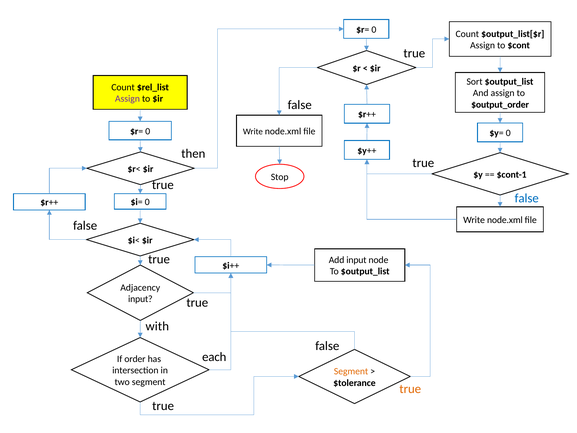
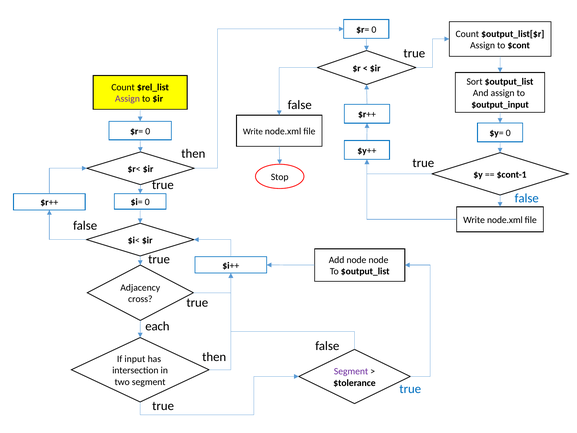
$output_order: $output_order -> $output_input (500, 105)
Add input: input -> node (356, 260)
input: input -> cross (140, 299)
with: with -> each (157, 326)
each: each -> then (214, 357)
order: order -> input (135, 359)
Segment colour: orange -> purple (351, 371)
true colour: orange -> blue (410, 389)
